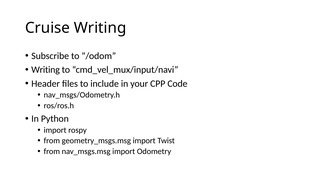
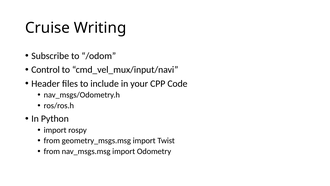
Writing: Writing -> Control (46, 70)
